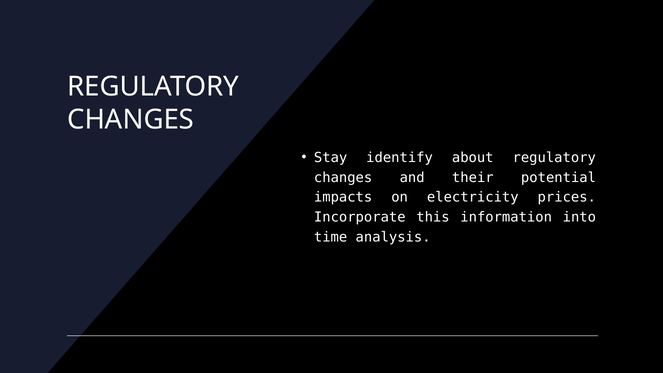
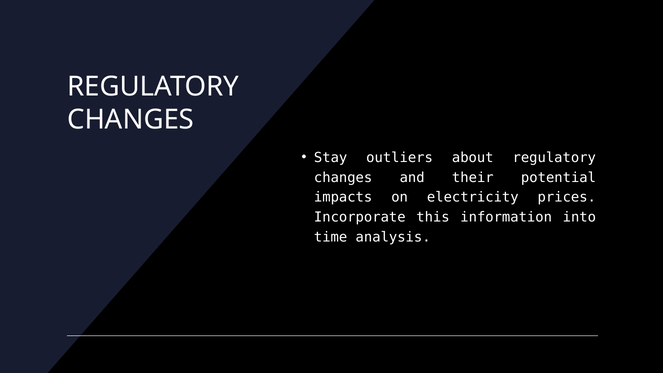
identify: identify -> outliers (400, 158)
